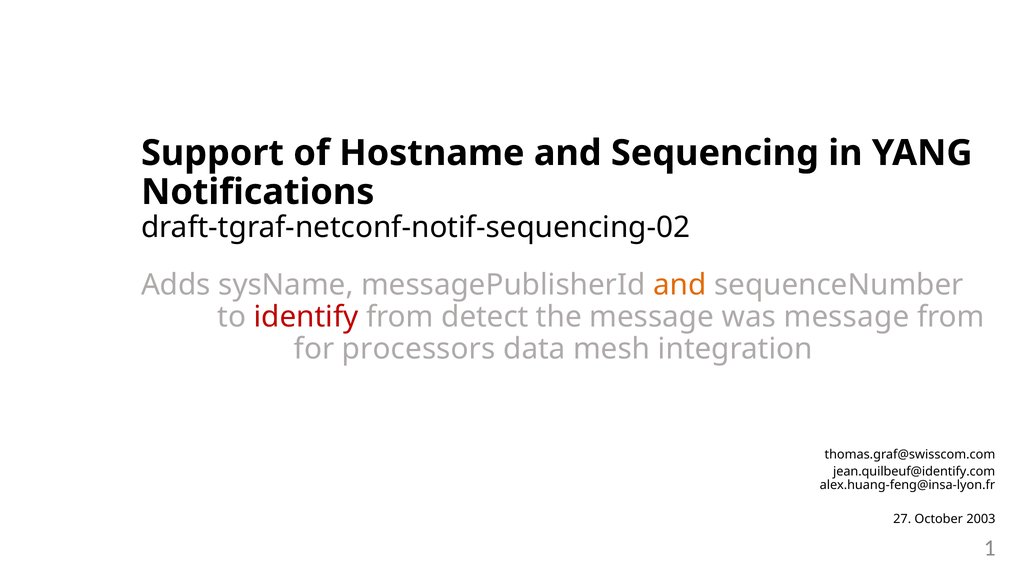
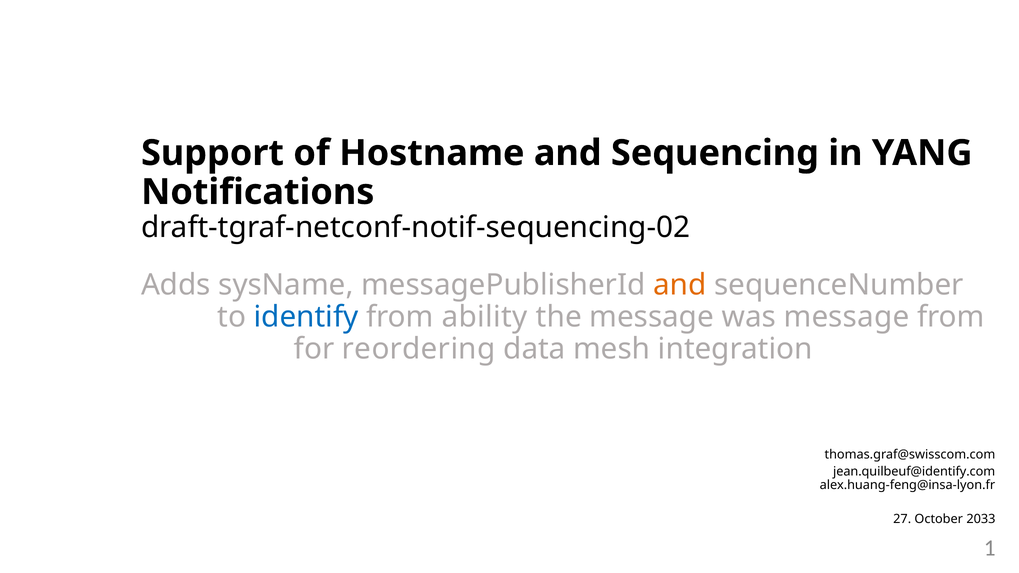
identify colour: red -> blue (306, 317)
detect: detect -> ability (485, 317)
processors: processors -> reordering (419, 349)
2003: 2003 -> 2033 (981, 519)
